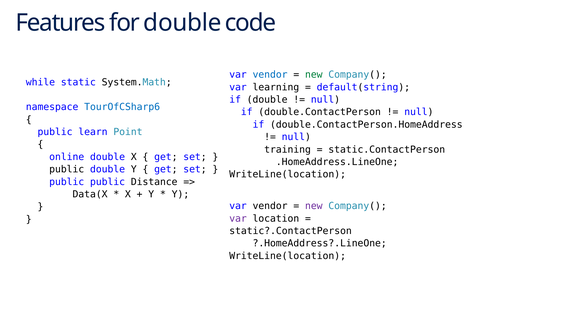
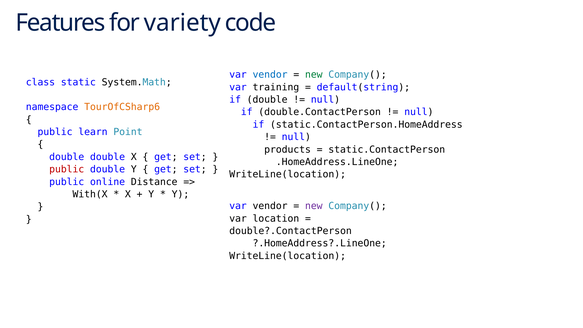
for double: double -> variety (182, 23)
while: while -> class (40, 82)
learning: learning -> training (276, 87)
TourOfCSharp6 colour: blue -> orange (122, 107)
double.ContactPerson.HomeAddress: double.ContactPerson.HomeAddress -> static.ContactPerson.HomeAddress (366, 125)
training: training -> products (288, 149)
online: online -> double (67, 157)
public colour: black -> red (67, 169)
public public: public -> online (108, 182)
Data(X: Data(X -> With(X (90, 194)
var colour: purple -> black (238, 219)
static?.ContactPerson: static?.ContactPerson -> double?.ContactPerson (291, 231)
